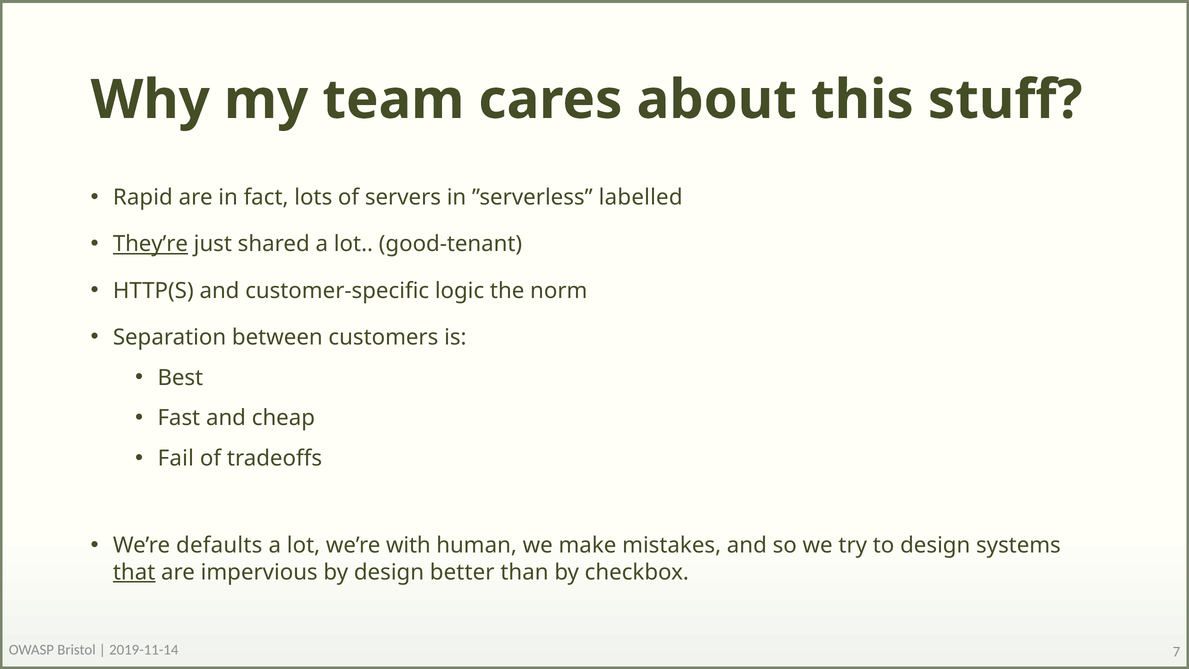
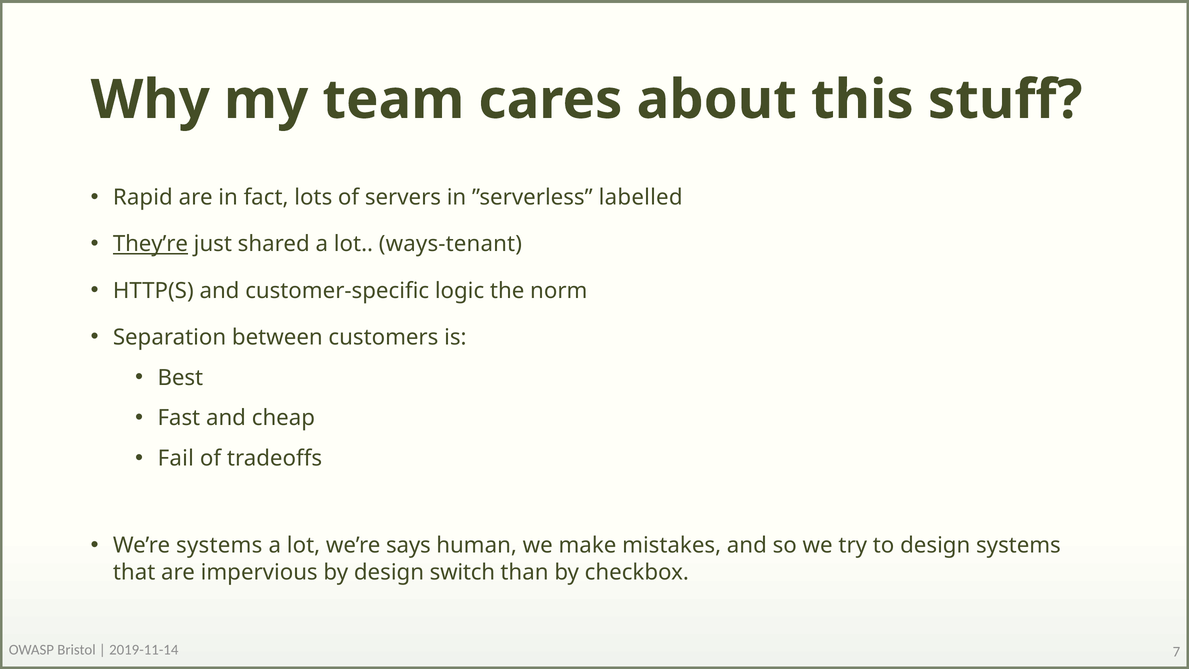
good-tenant: good-tenant -> ways-tenant (450, 244)
We’re defaults: defaults -> systems (219, 545)
with: with -> says (408, 545)
that underline: present -> none (134, 572)
better: better -> switch (462, 572)
